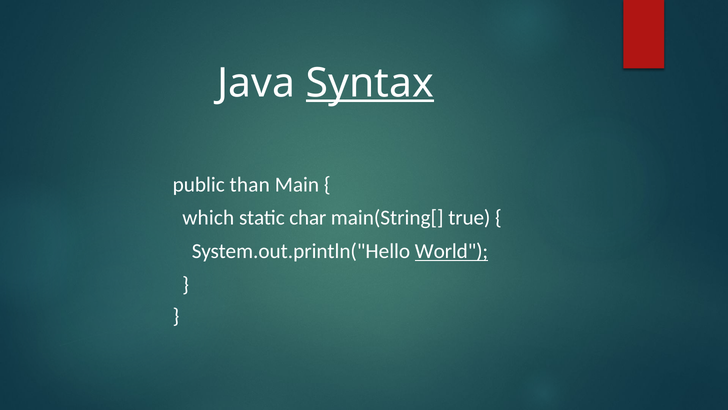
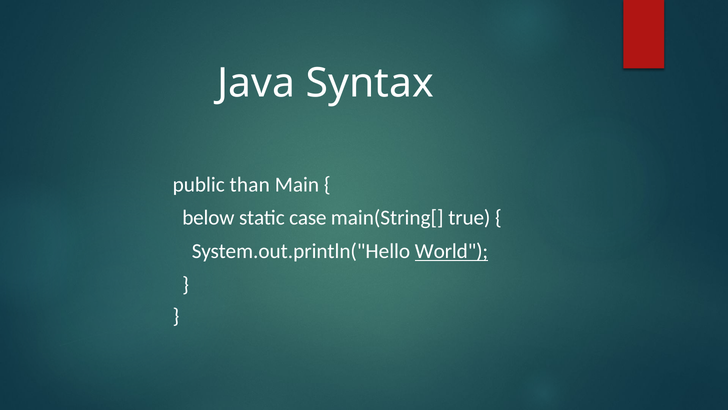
Syntax underline: present -> none (370, 83)
which: which -> below (208, 218)
char: char -> case (308, 218)
